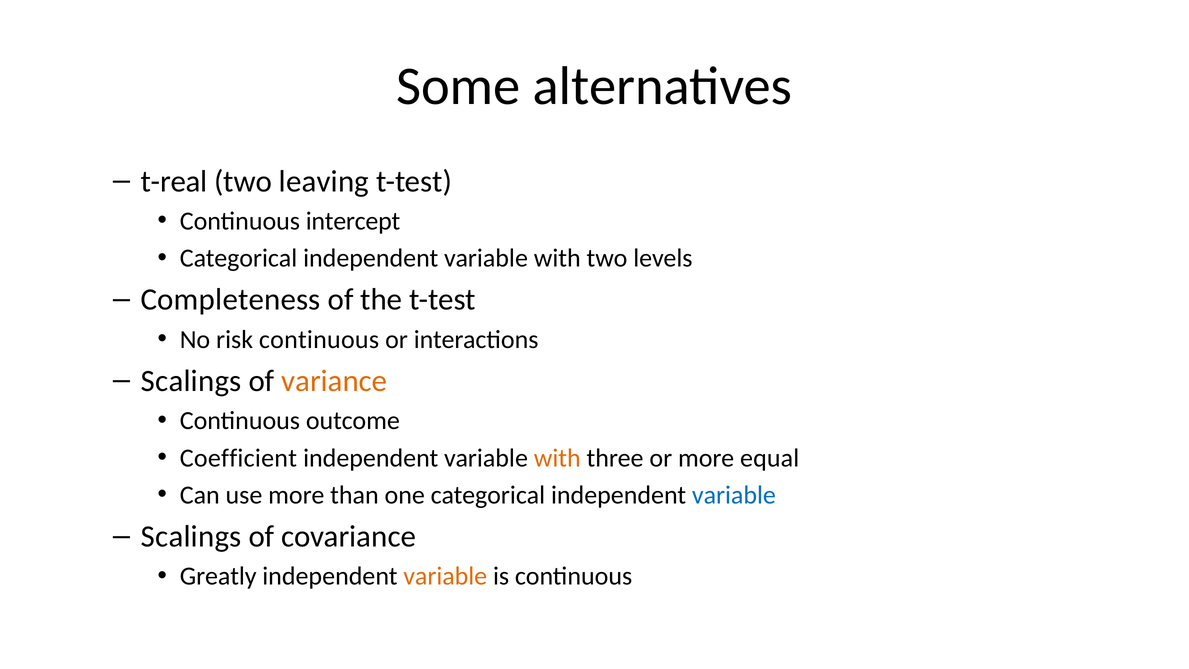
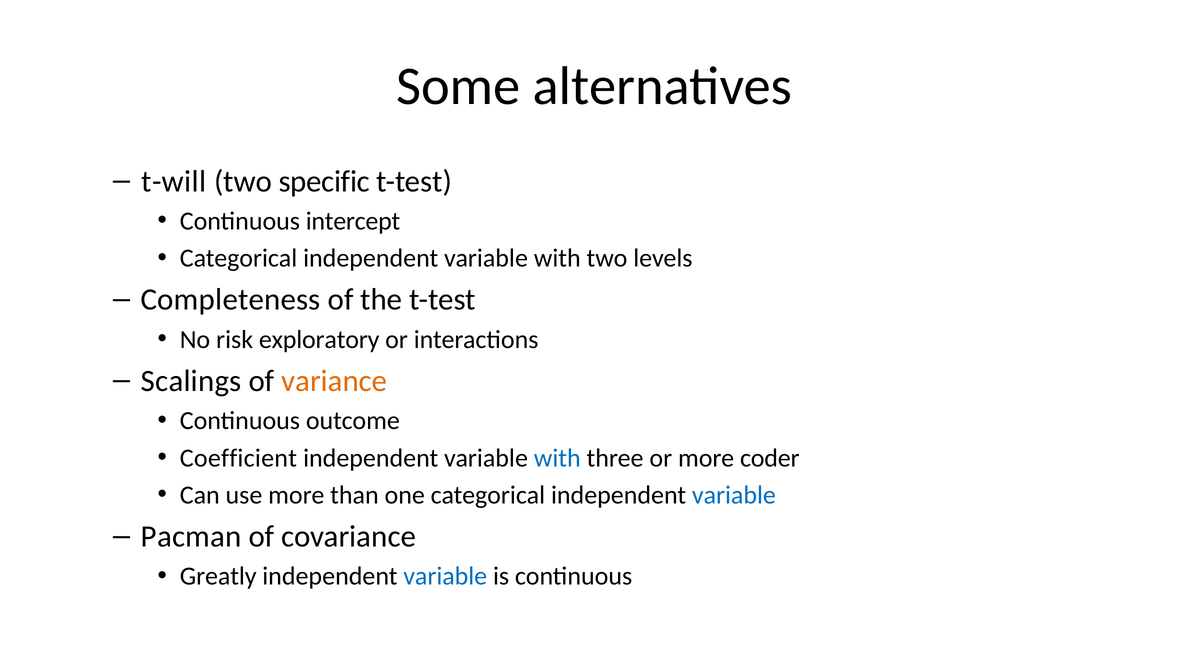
t-real: t-real -> t-will (174, 181)
leaving: leaving -> specific (324, 181)
risk continuous: continuous -> exploratory (319, 339)
with colour: orange -> blue (557, 458)
equal: equal -> coder (770, 458)
Scalings: Scalings -> Pacman (191, 536)
variable colour: orange -> blue (445, 576)
